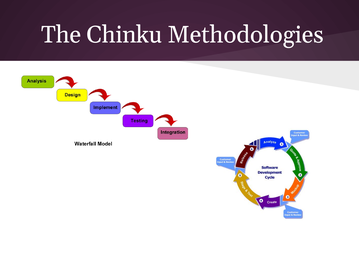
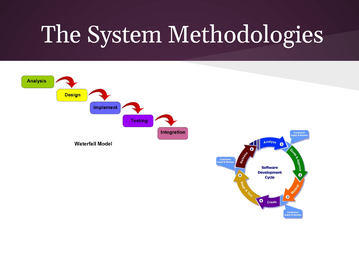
Chinku: Chinku -> System (125, 35)
